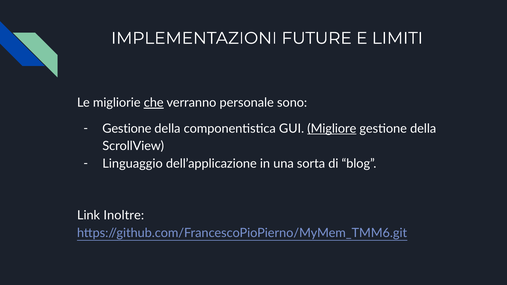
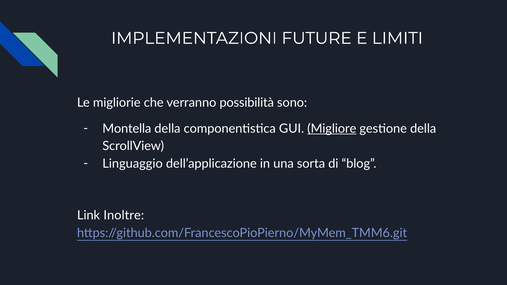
che underline: present -> none (154, 103)
personale: personale -> possibilità (247, 103)
Gestione: Gestione -> Montella (127, 129)
